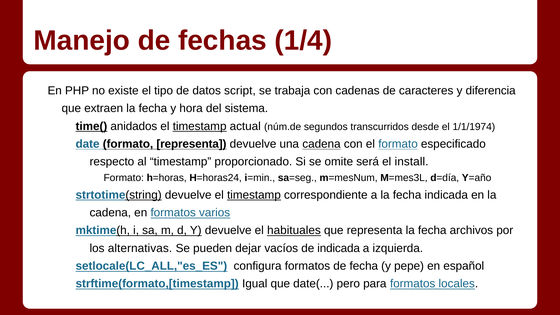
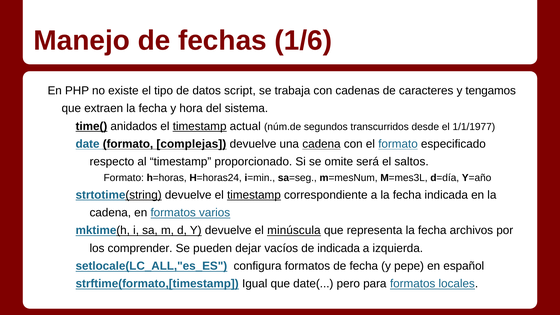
1/4: 1/4 -> 1/6 (303, 41)
diferencia: diferencia -> tengamos (491, 91)
1/1/1974: 1/1/1974 -> 1/1/1977 (474, 127)
formato representa: representa -> complejas (191, 144)
install: install -> saltos (412, 162)
habituales: habituales -> minúscula (294, 230)
alternativas: alternativas -> comprender (140, 248)
